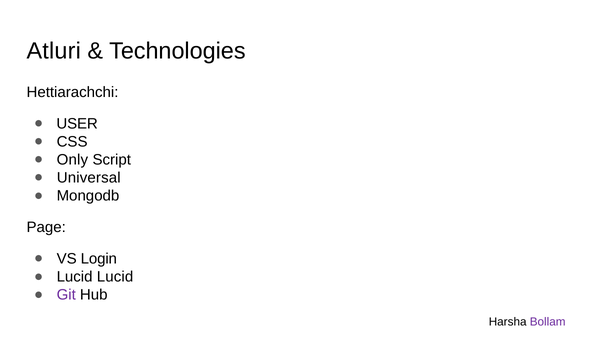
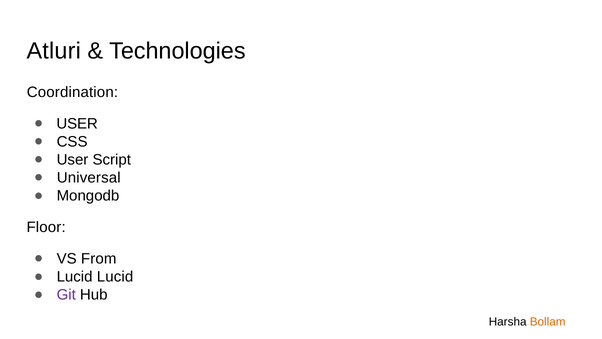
Hettiarachchi: Hettiarachchi -> Coordination (72, 92)
Only: Only -> User (73, 160)
Page: Page -> Floor (46, 227)
Login: Login -> From (99, 258)
Bollam colour: purple -> orange (548, 322)
